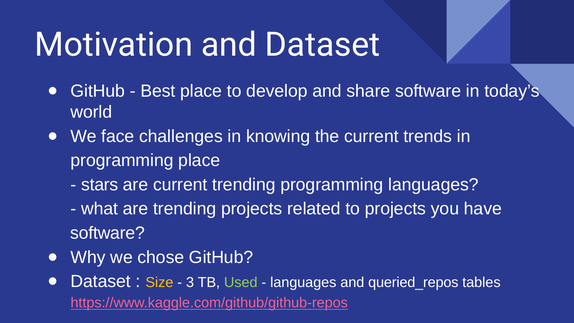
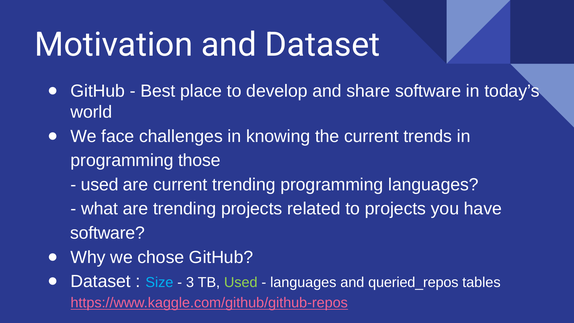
programming place: place -> those (199, 160)
stars: stars -> used (100, 185)
Size colour: yellow -> light blue (159, 282)
